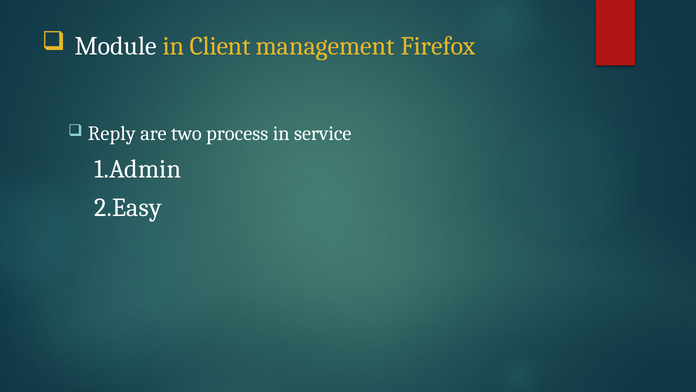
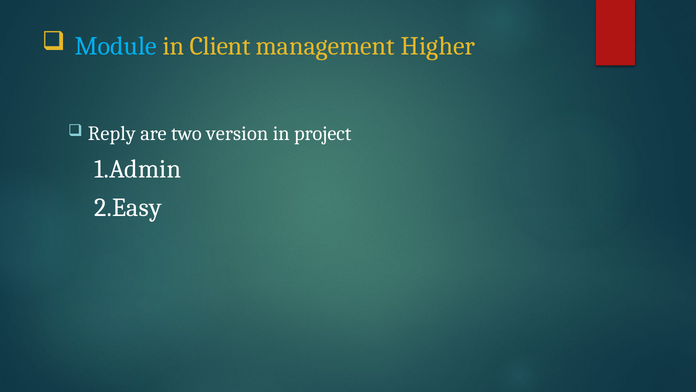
Module colour: white -> light blue (116, 46)
Firefox: Firefox -> Higher (438, 46)
process: process -> version (237, 133)
service: service -> project (323, 133)
